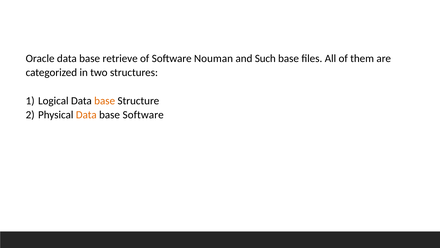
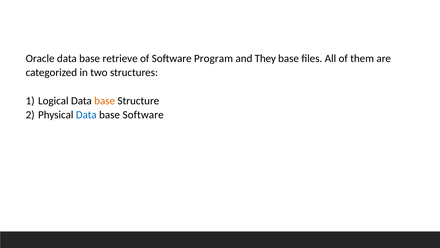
Nouman: Nouman -> Program (214, 58)
Such: Such -> They (265, 58)
Data colour: orange -> blue (86, 115)
